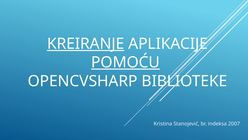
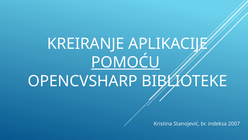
KREIRANJE underline: present -> none (86, 44)
